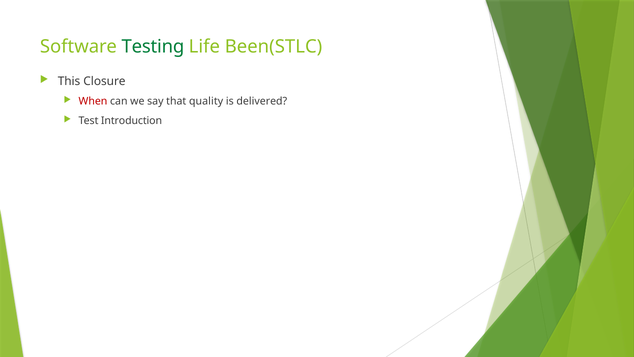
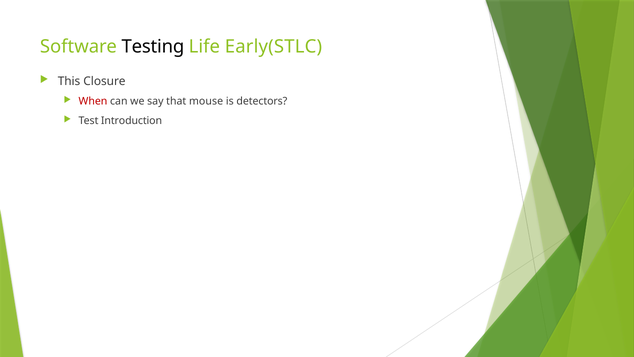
Testing colour: green -> black (153, 46)
Been(STLC: Been(STLC -> Early(STLC (273, 46)
quality: quality -> mouse (206, 101)
delivered: delivered -> detectors (262, 101)
